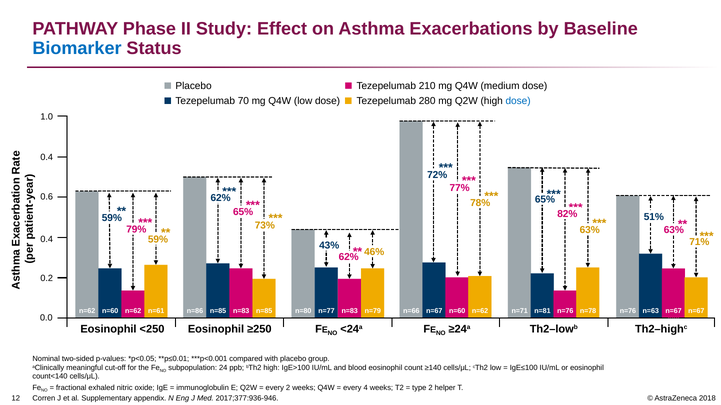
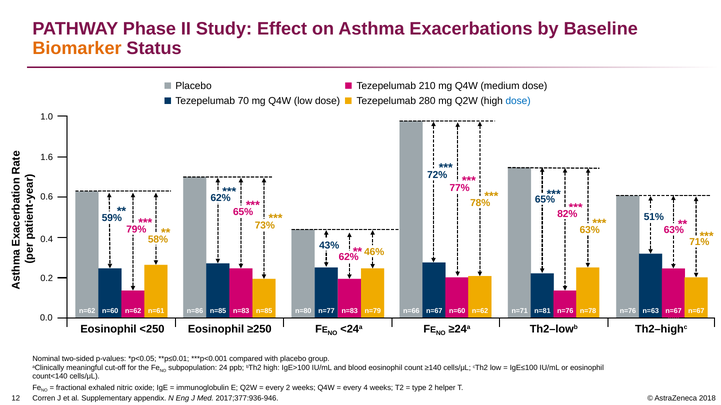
Biomarker colour: blue -> orange (77, 48)
0.4: 0.4 -> 1.6 (47, 158)
59%: 59% -> 58% (158, 240)
